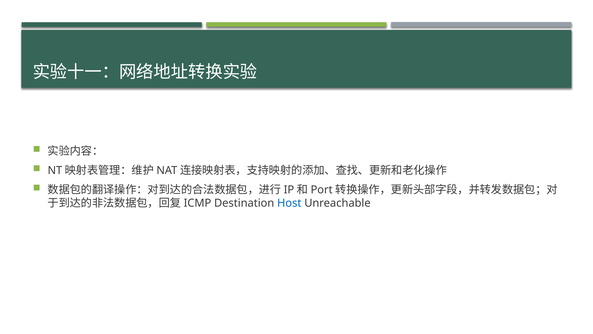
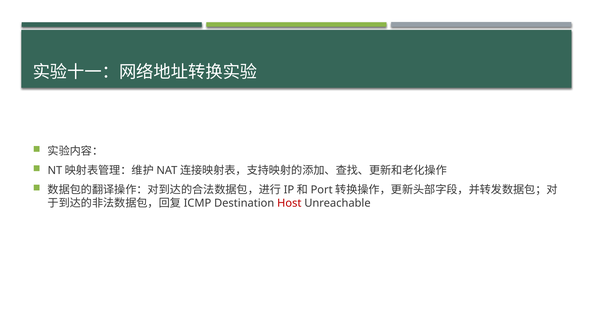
Host colour: blue -> red (289, 203)
